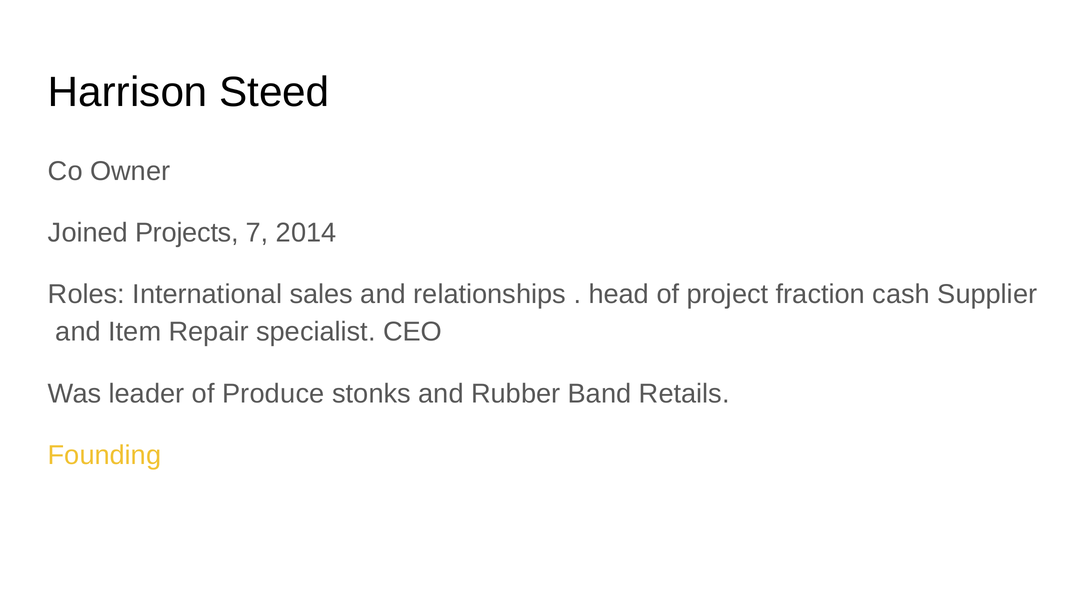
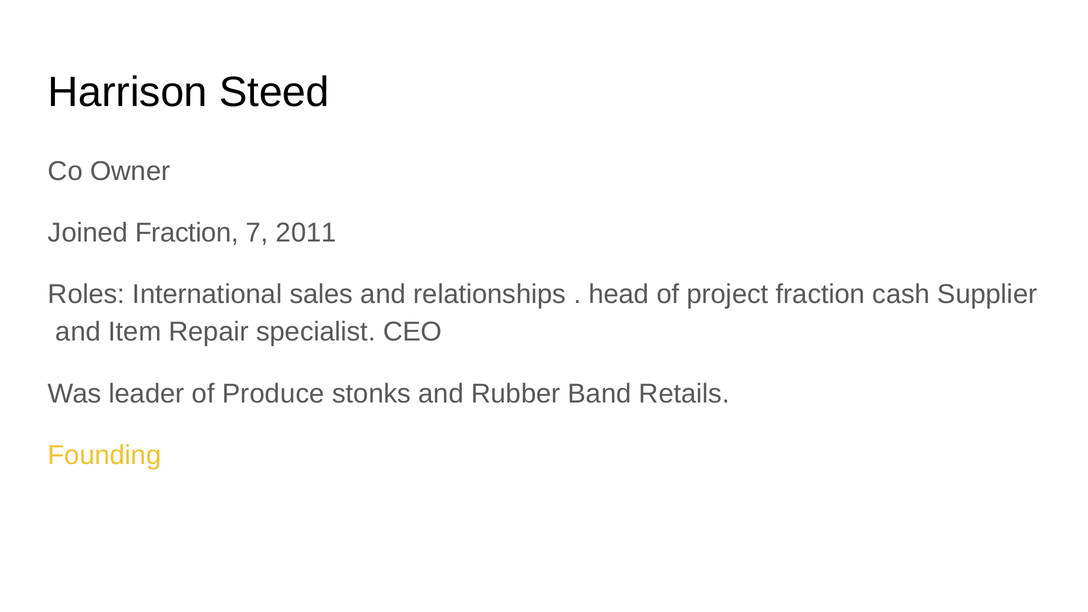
Joined Projects: Projects -> Fraction (187, 233)
2014: 2014 -> 2011 (306, 233)
